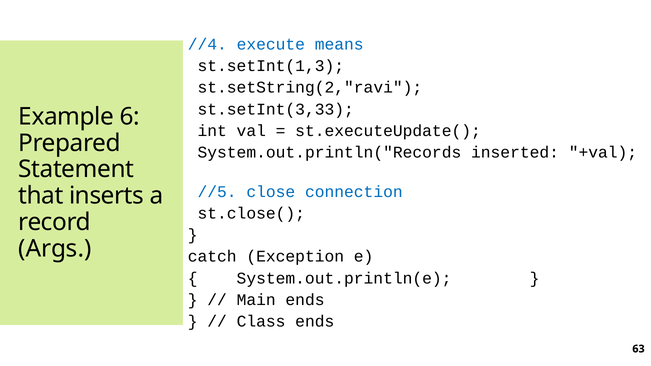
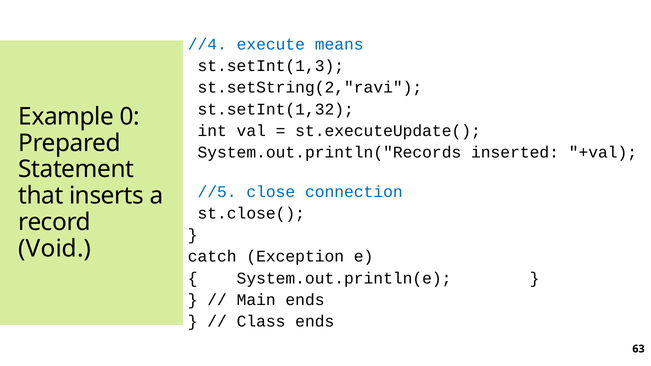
st.setInt(3,33: st.setInt(3,33 -> st.setInt(1,32 (276, 109)
6: 6 -> 0 (130, 117)
Args: Args -> Void (55, 249)
